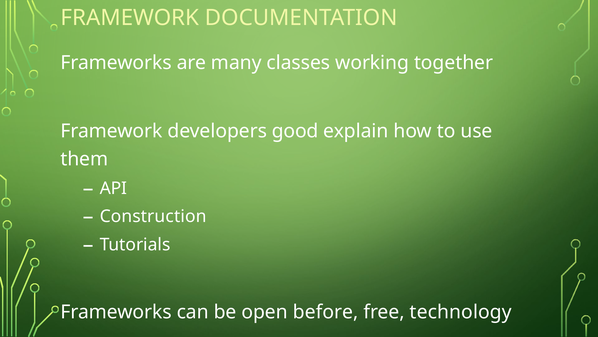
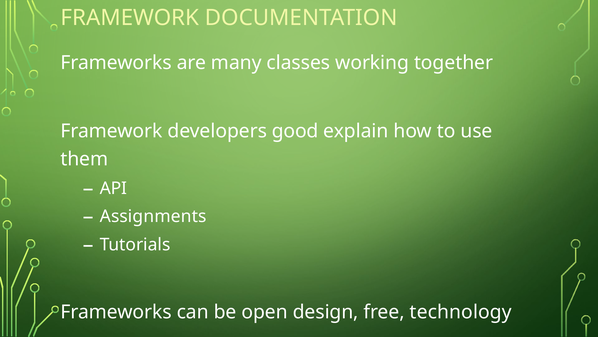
Construction: Construction -> Assignments (153, 216)
before: before -> design (326, 311)
